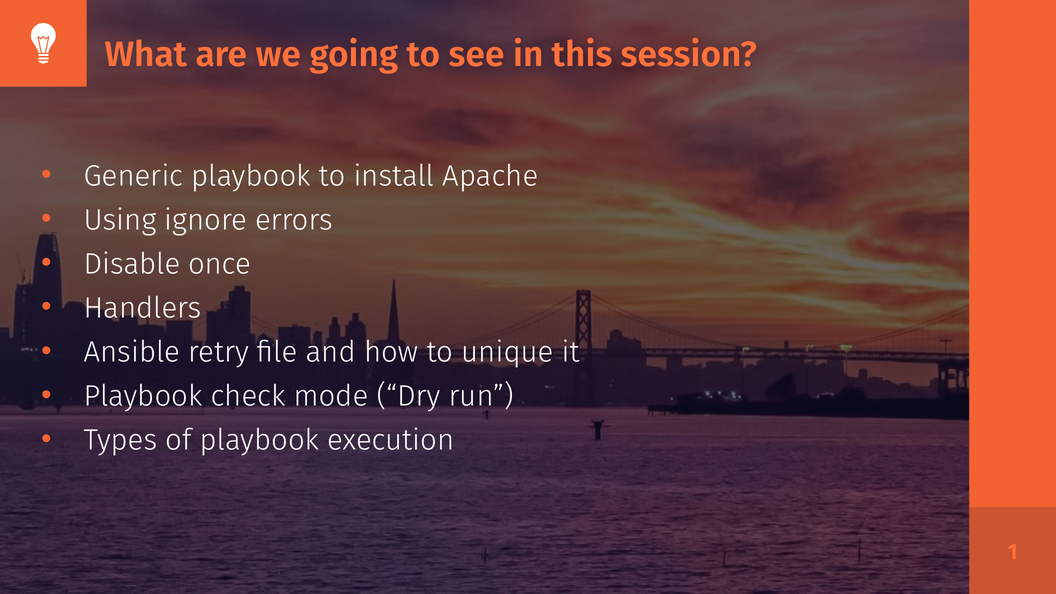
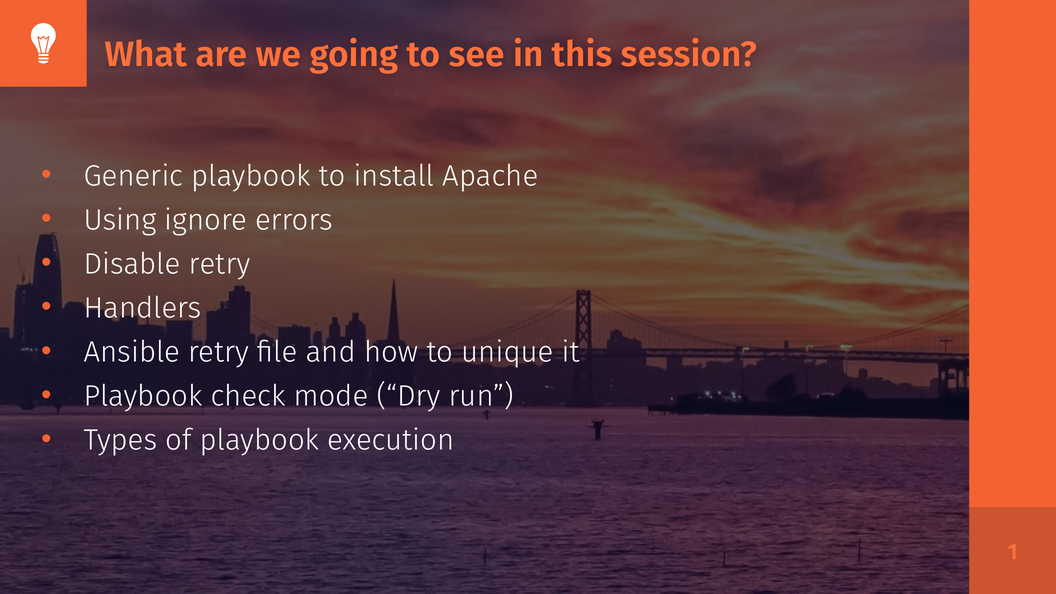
Disable once: once -> retry (219, 264)
